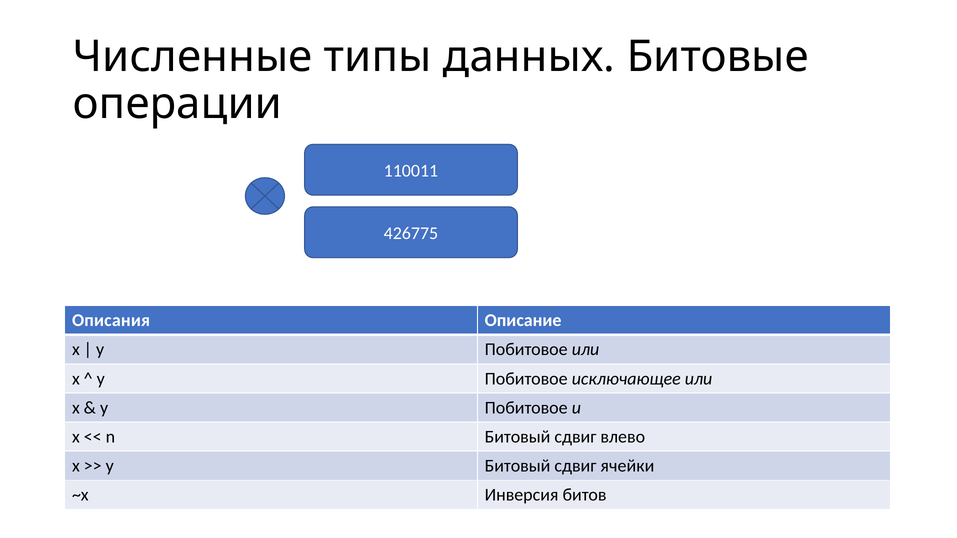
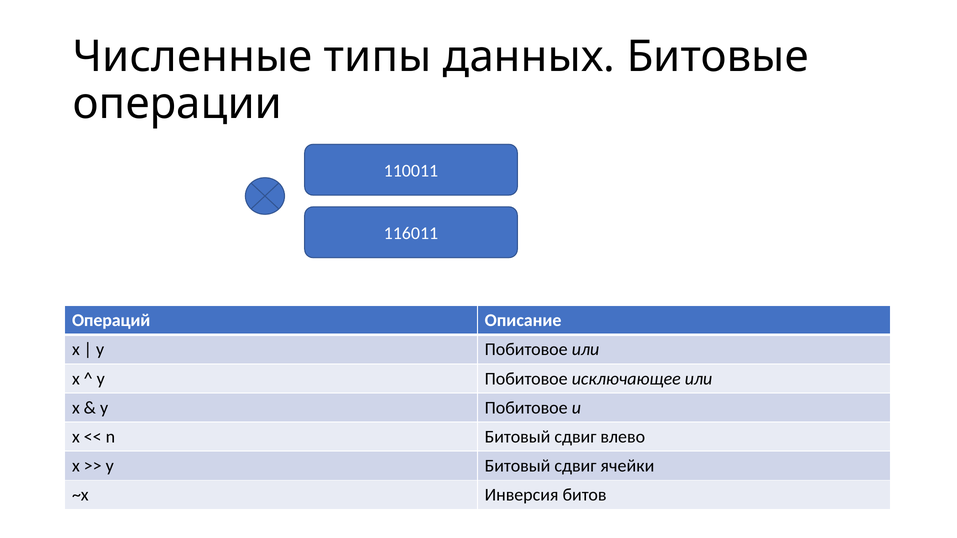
426775: 426775 -> 116011 (411, 234)
Описания: Описания -> Операций (111, 321)
